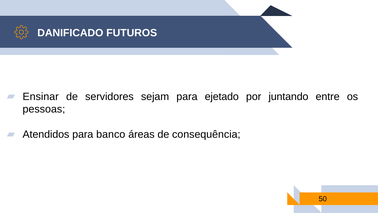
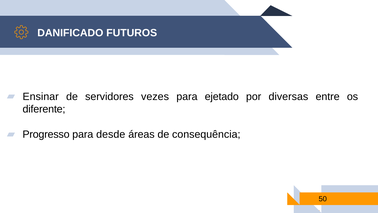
sejam: sejam -> vezes (155, 96)
juntando: juntando -> diversas (288, 96)
pessoas: pessoas -> diferente (44, 109)
Atendidos: Atendidos -> Progresso (46, 134)
banco: banco -> desde (111, 134)
